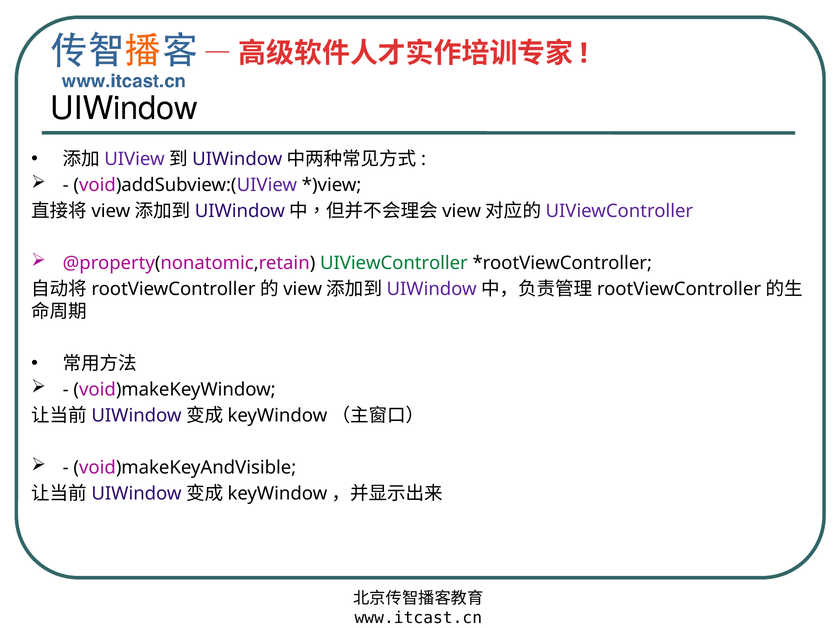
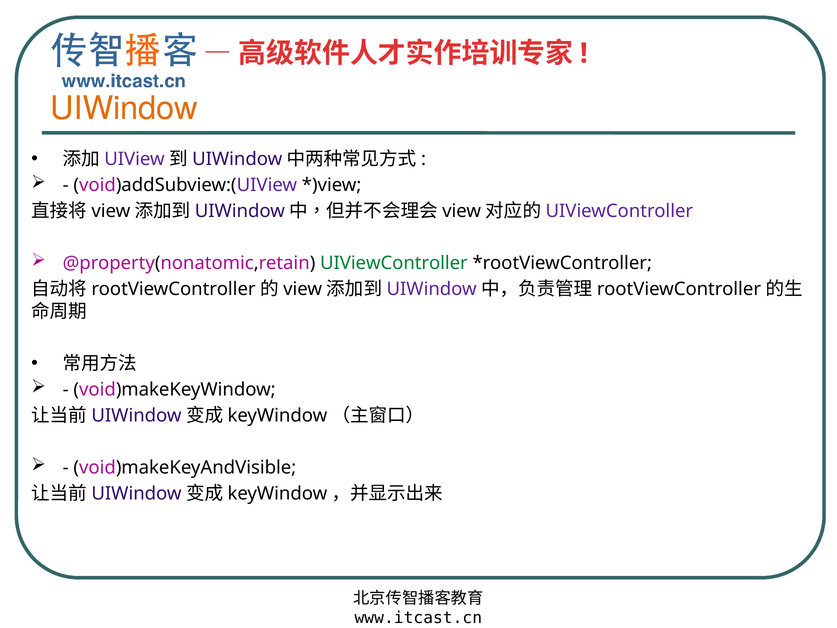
UIWindow colour: black -> orange (124, 108)
